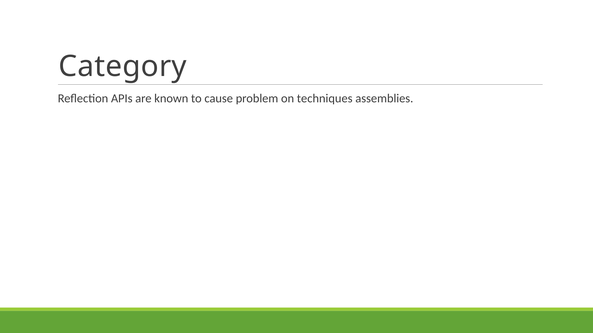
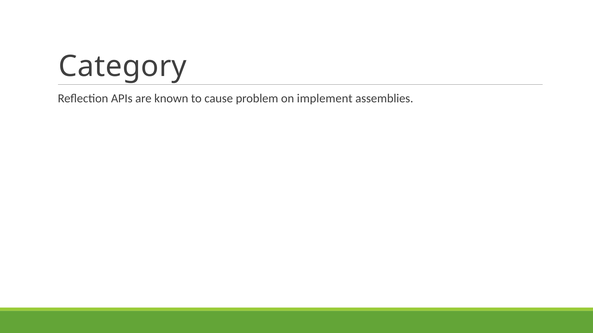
techniques: techniques -> implement (325, 99)
